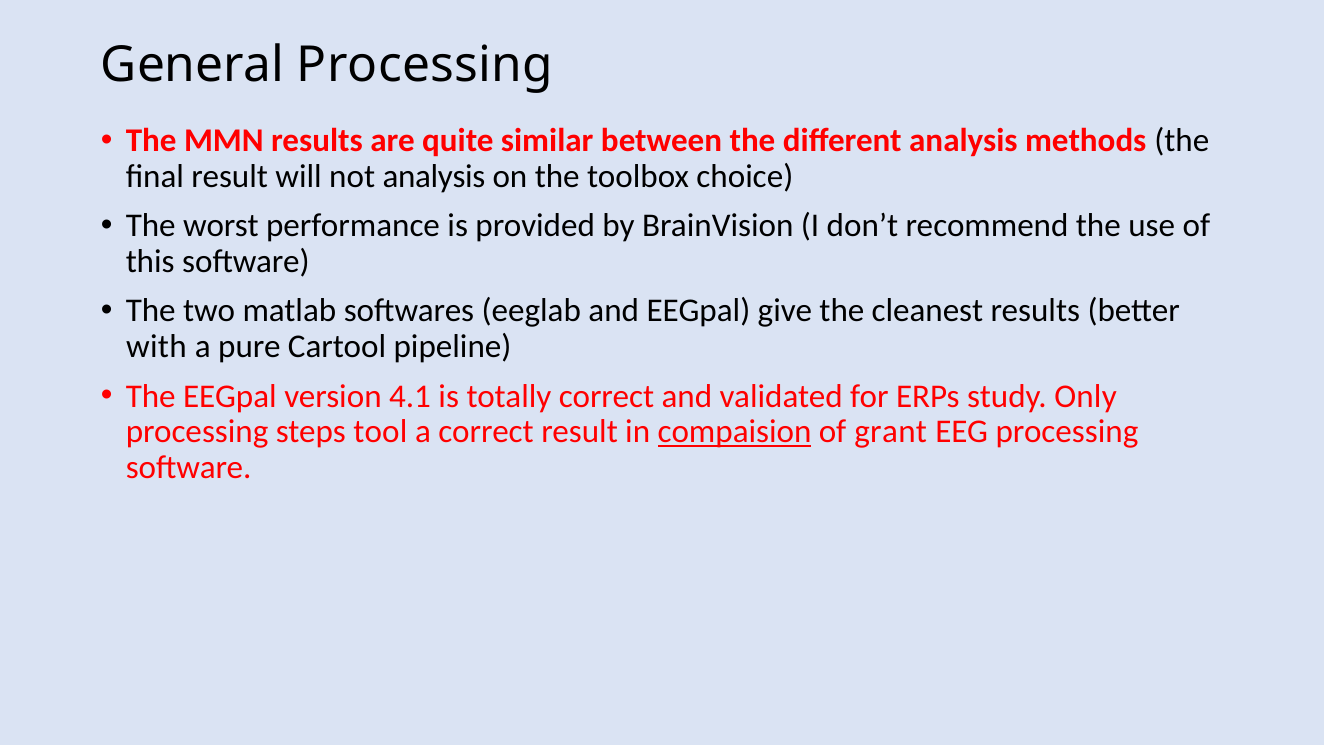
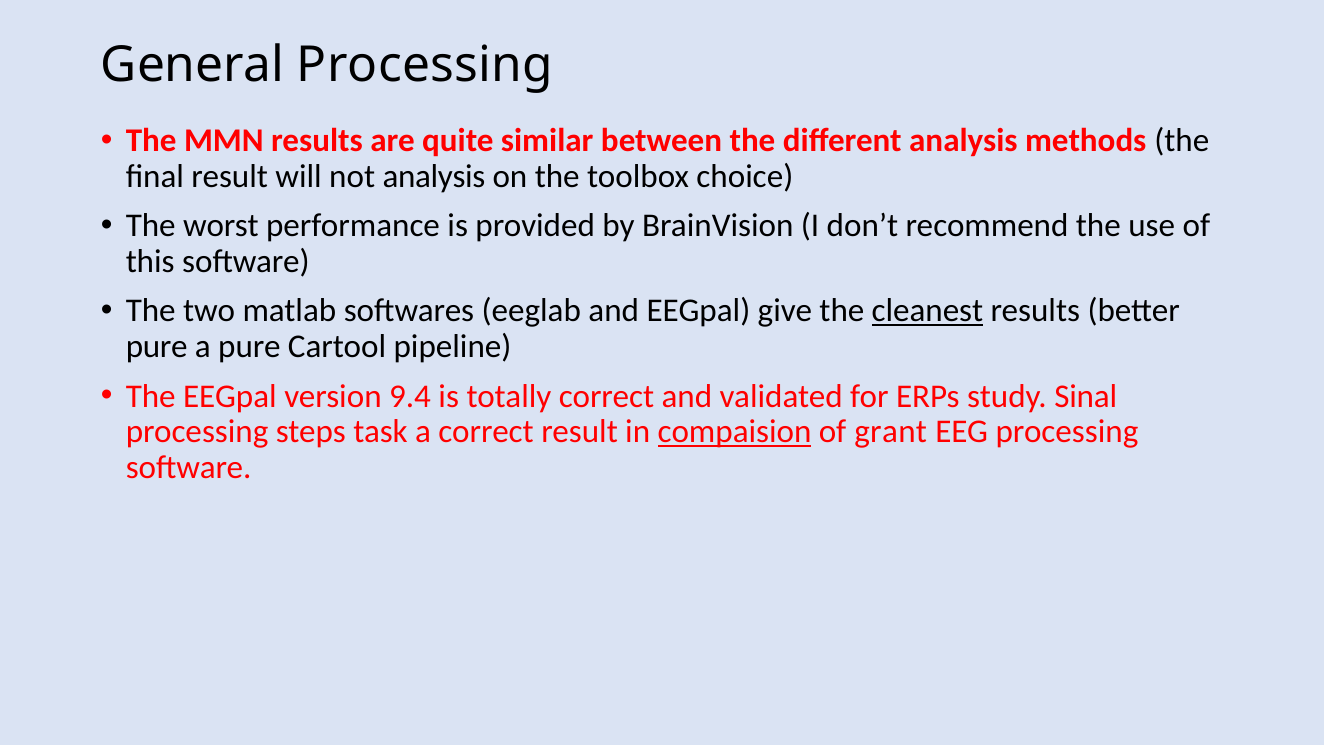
cleanest underline: none -> present (927, 311)
with: with -> pure (157, 347)
4.1: 4.1 -> 9.4 (410, 396)
Only: Only -> Sinal (1086, 396)
tool: tool -> task (381, 432)
